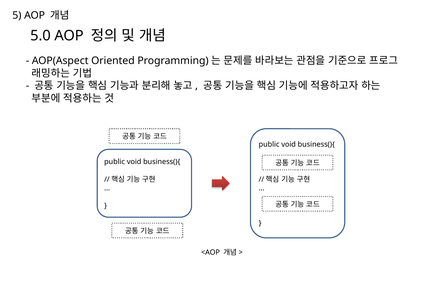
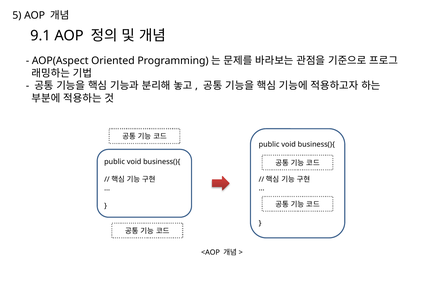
5.0: 5.0 -> 9.1 (40, 36)
